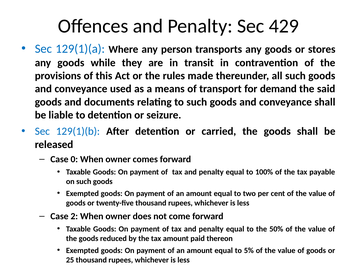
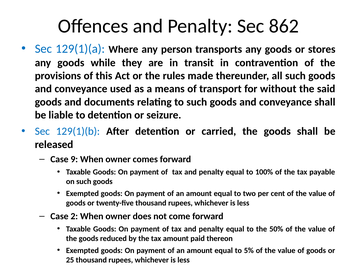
429: 429 -> 862 (284, 26)
demand: demand -> without (278, 89)
0: 0 -> 9 (74, 159)
